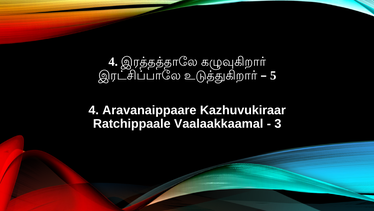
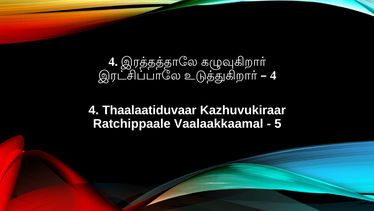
5: 5 -> 4 (273, 75)
Aravanaippaare: Aravanaippaare -> Thaalaatiduvaar (149, 110)
3: 3 -> 5 (278, 123)
